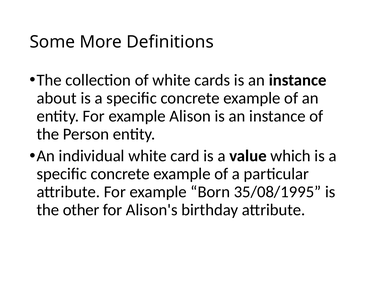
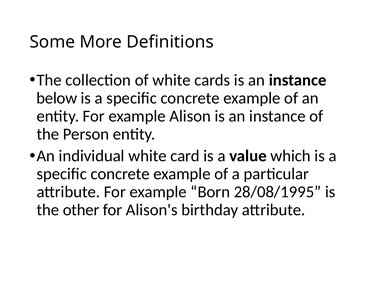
about: about -> below (57, 98)
35/08/1995: 35/08/1995 -> 28/08/1995 (277, 192)
